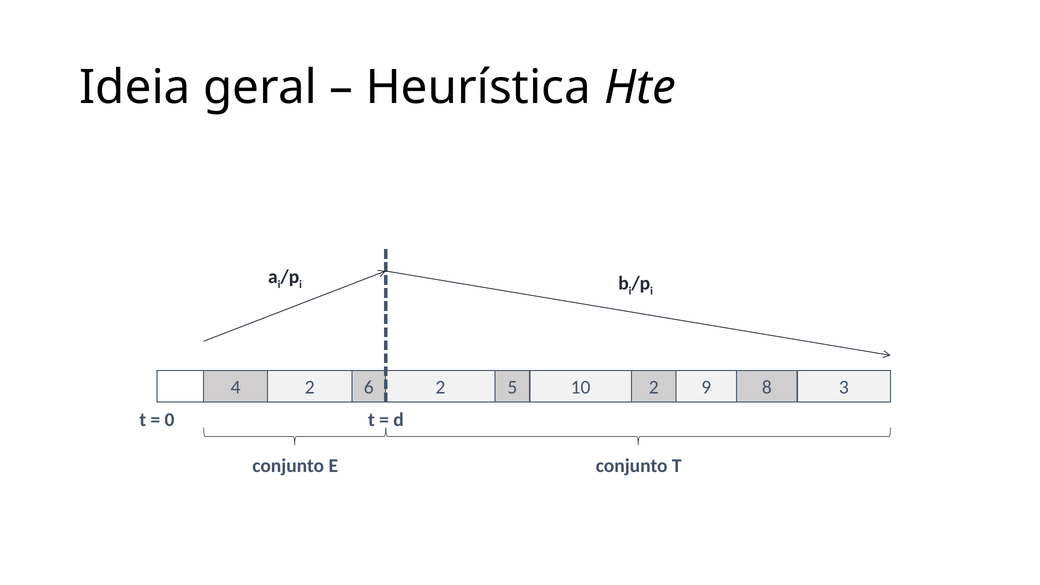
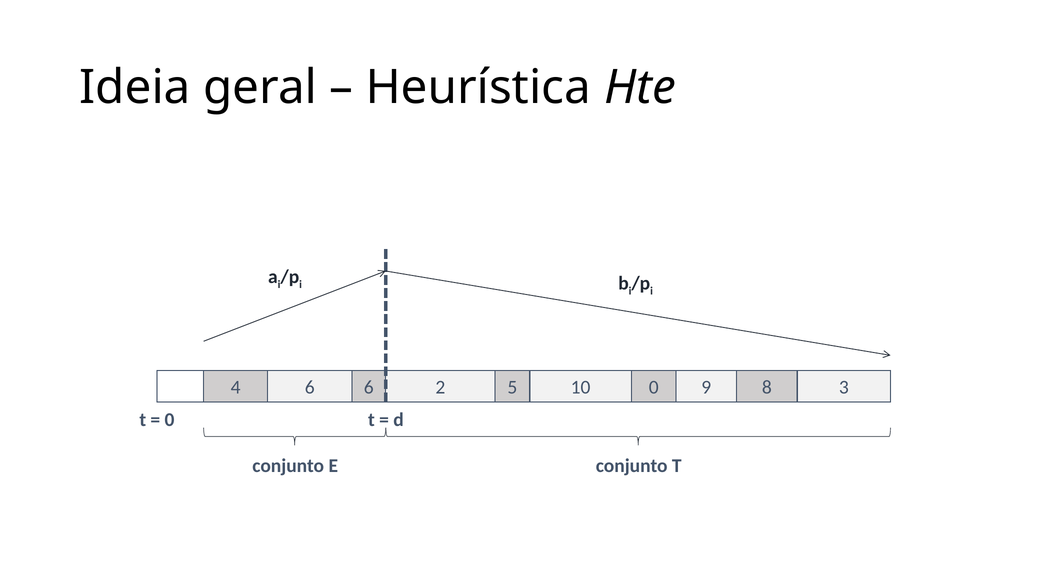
4 2: 2 -> 6 (310, 388)
10 2: 2 -> 0 (654, 388)
